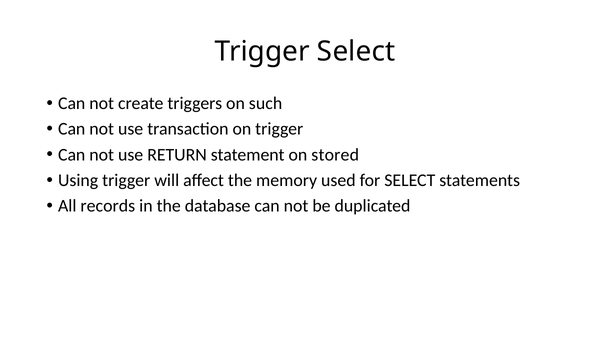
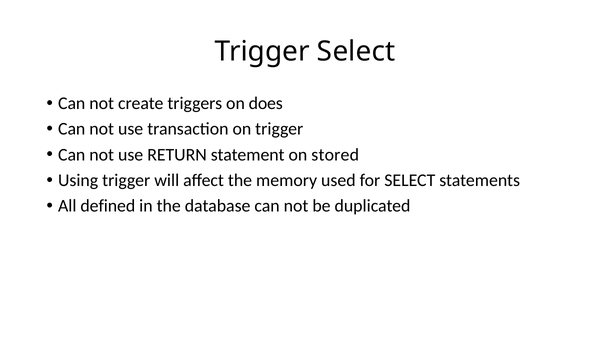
such: such -> does (266, 103)
records: records -> defined (108, 206)
